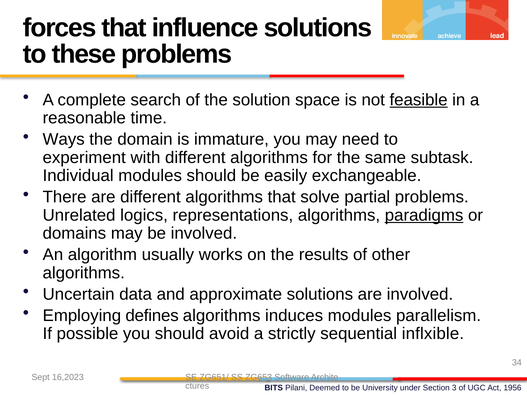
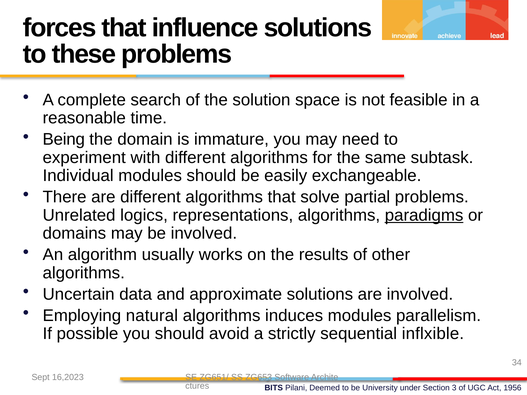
feasible underline: present -> none (419, 100)
Ways: Ways -> Being (64, 140)
defines: defines -> natural (152, 316)
